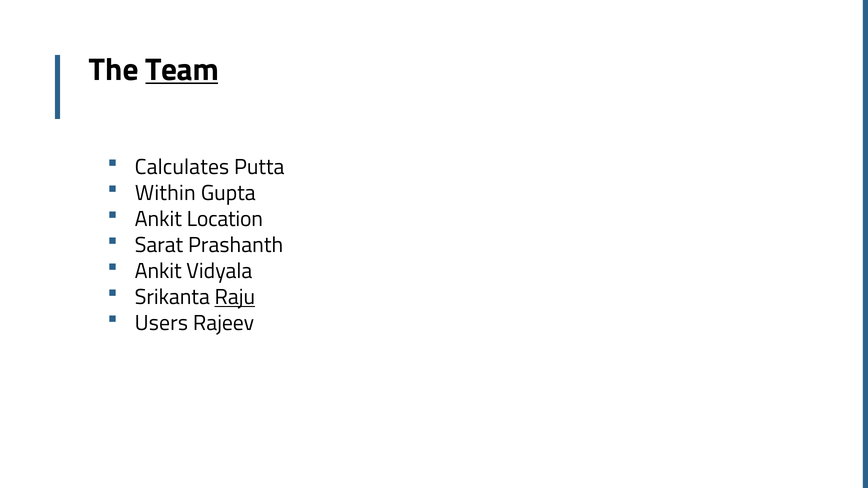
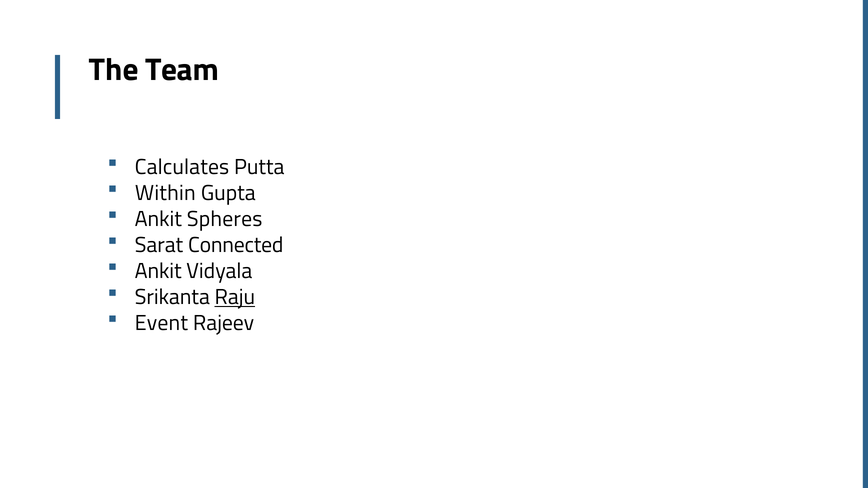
Team underline: present -> none (182, 70)
Location: Location -> Spheres (225, 219)
Prashanth: Prashanth -> Connected (236, 245)
Users: Users -> Event (161, 323)
